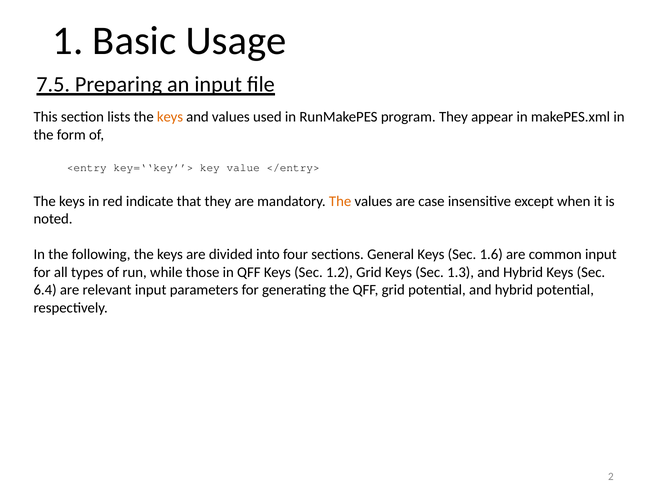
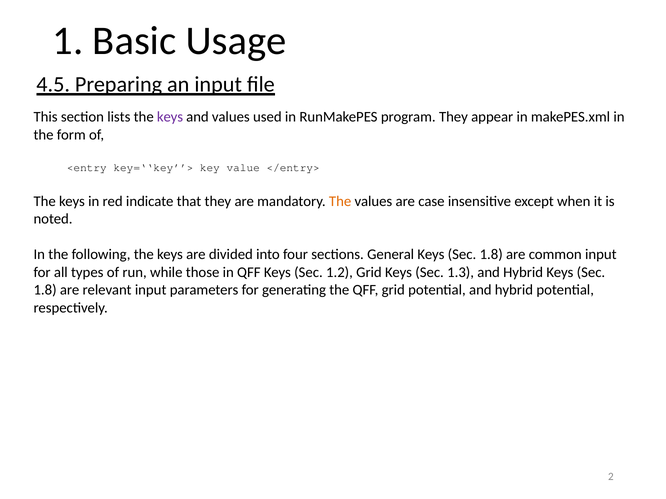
7.5: 7.5 -> 4.5 (53, 85)
keys colour: orange -> purple (170, 117)
General Keys Sec 1.6: 1.6 -> 1.8 (491, 255)
6.4: 6.4 -> 1.8 (45, 290)
